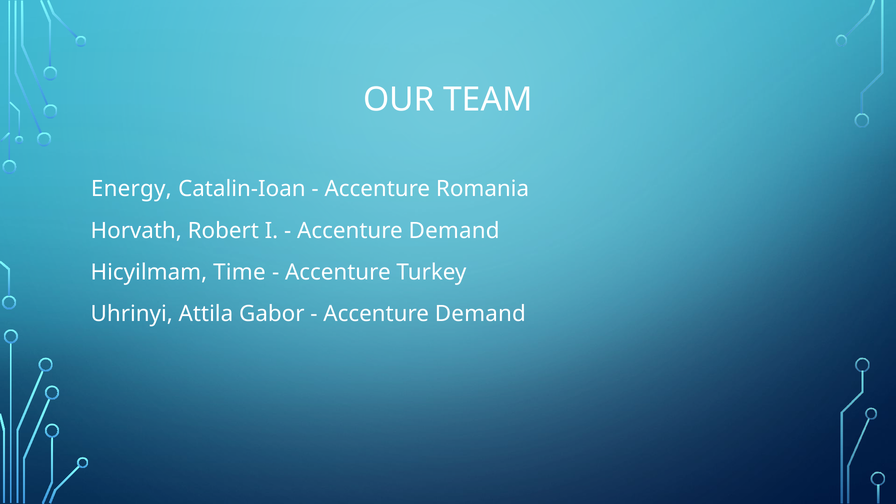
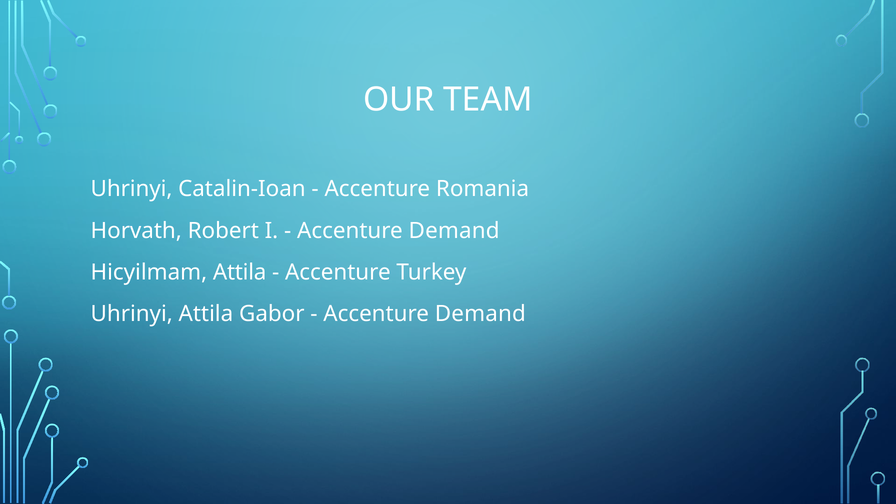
Energy: Energy -> Uhrinyi (132, 189)
Hicyilmam Time: Time -> Attila (240, 272)
